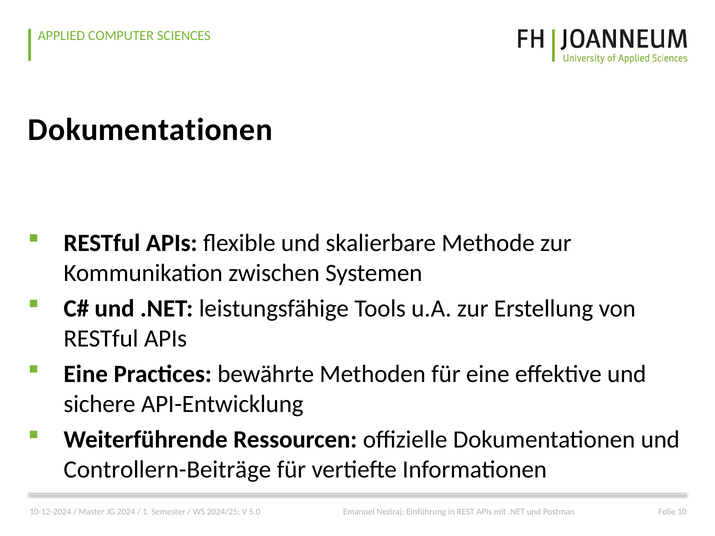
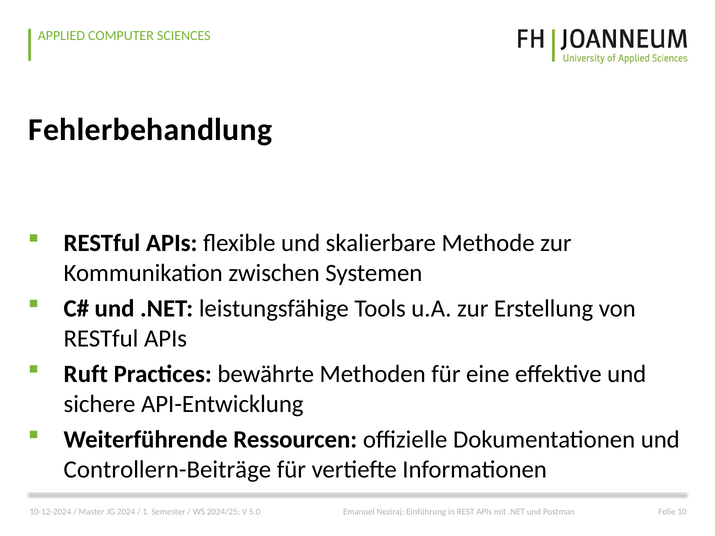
Dokumentationen: Dokumentationen -> Fehlerbehandlung (150, 130)
Eine: Eine -> Ruft (86, 374)
